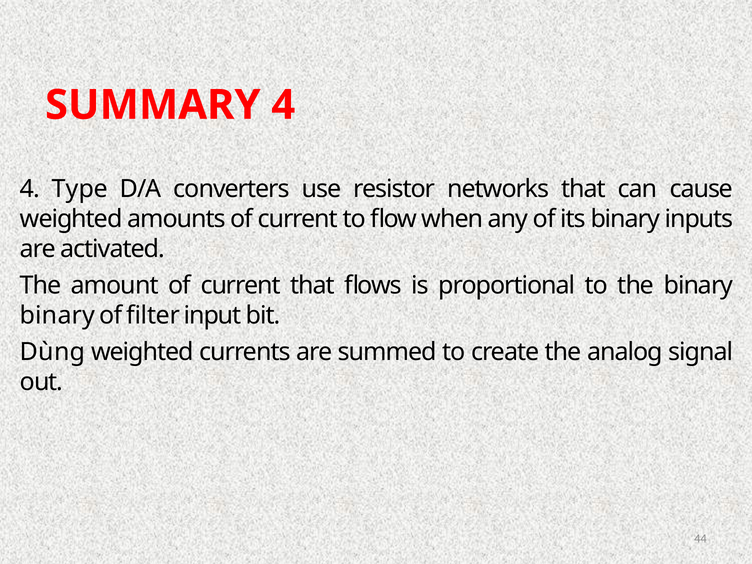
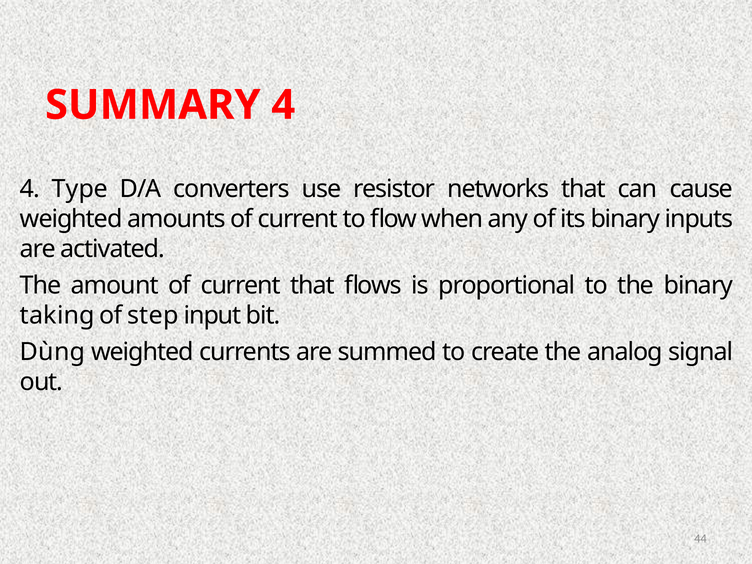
binary: binary -> taking (57, 315)
filter: filter -> step (153, 315)
